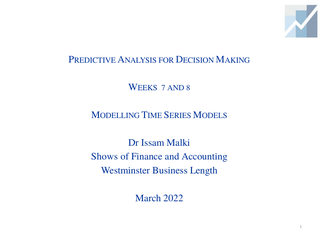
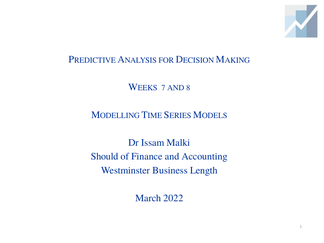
Shows: Shows -> Should (105, 156)
